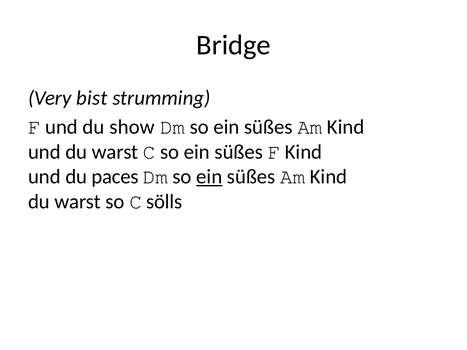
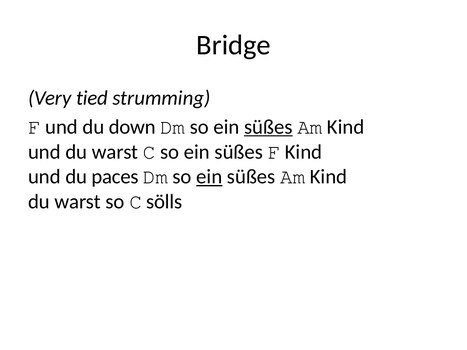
bist: bist -> tied (92, 98)
show: show -> down (132, 127)
süßes underline: none -> present (268, 127)
